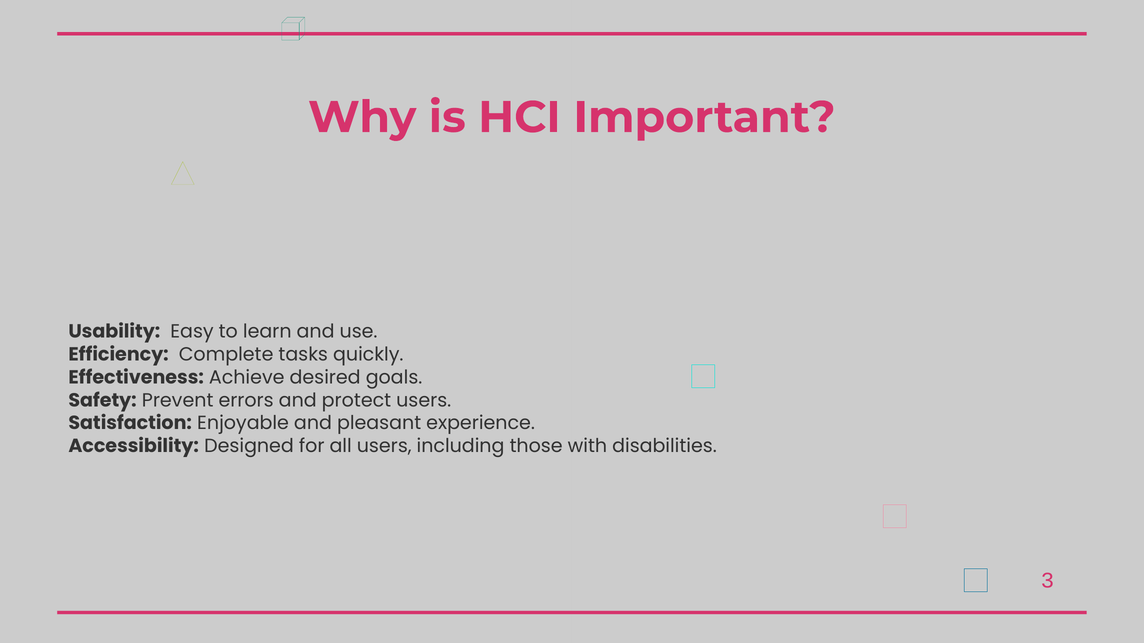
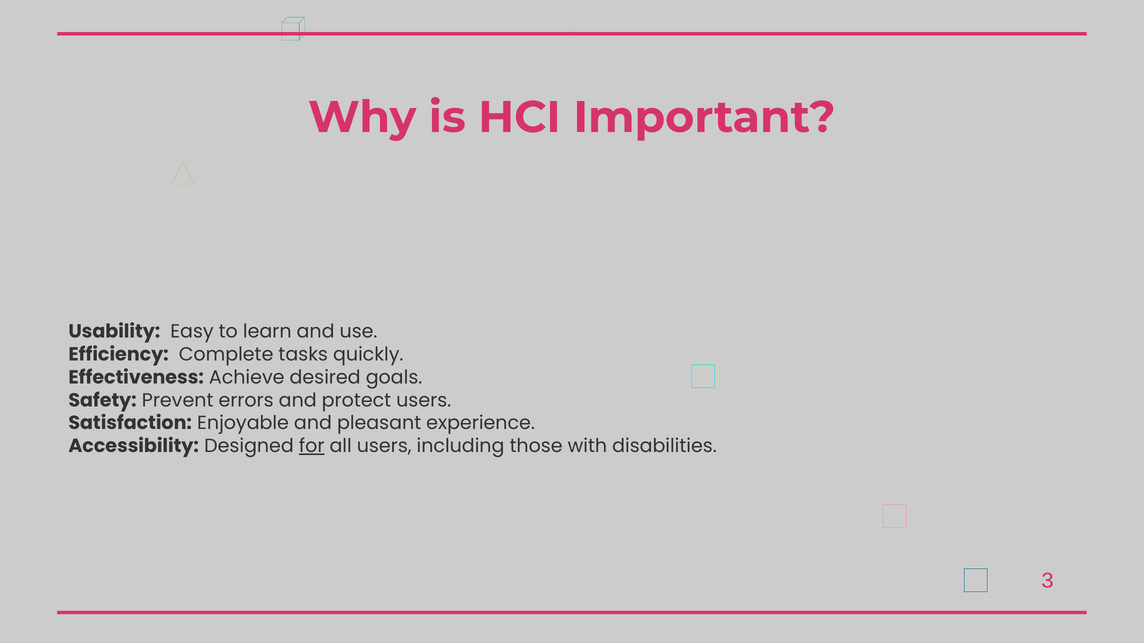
for underline: none -> present (312, 446)
